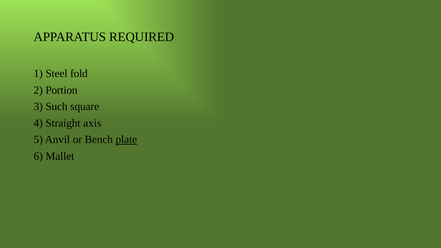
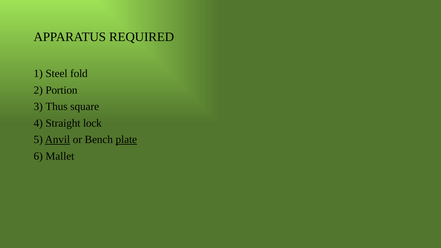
Such: Such -> Thus (57, 107)
axis: axis -> lock (92, 123)
Anvil underline: none -> present (57, 140)
